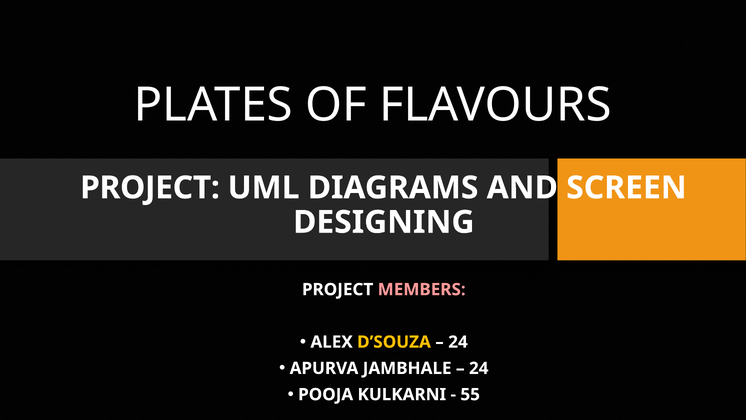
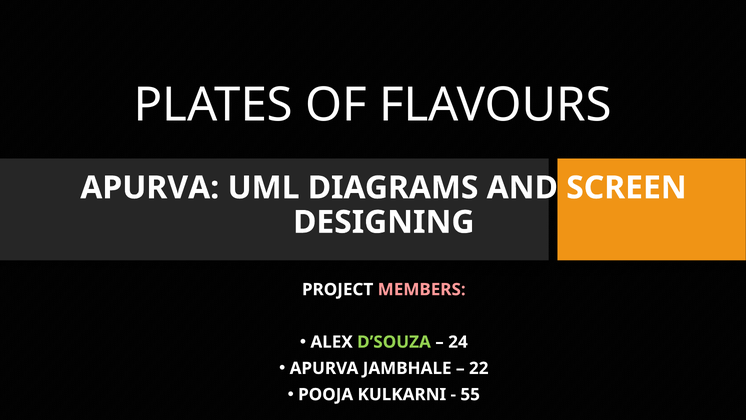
PROJECT: PROJECT -> APURVA (150, 188)
D’SOUZA colour: yellow -> light green (394, 342)
24: 24 -> 22 (479, 368)
